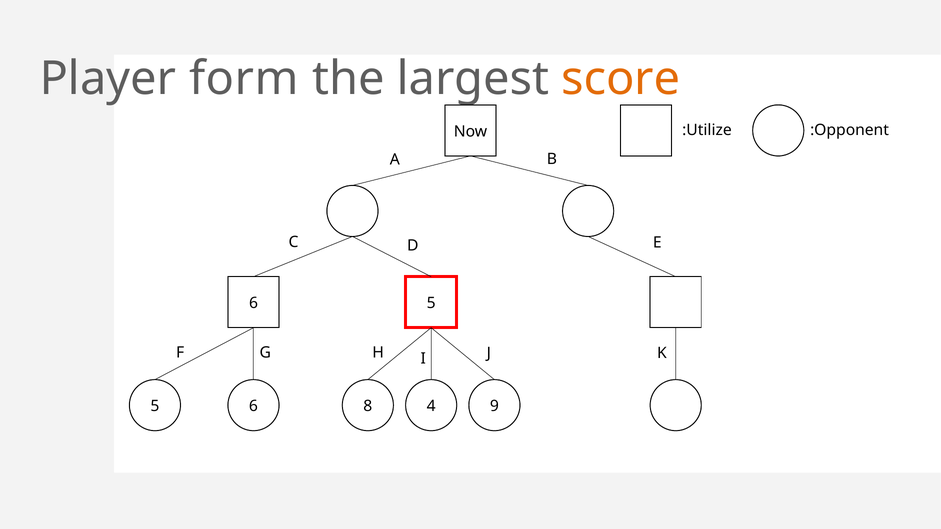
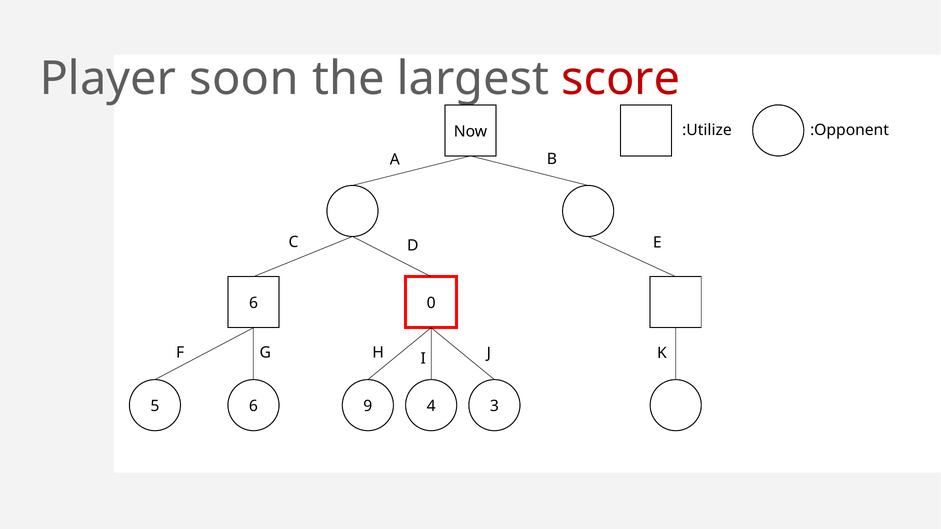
form: form -> soon (244, 79)
score colour: orange -> red (621, 79)
5: 5 -> 0 (431, 303)
8: 8 -> 9 (368, 406)
9: 9 -> 3 (494, 406)
